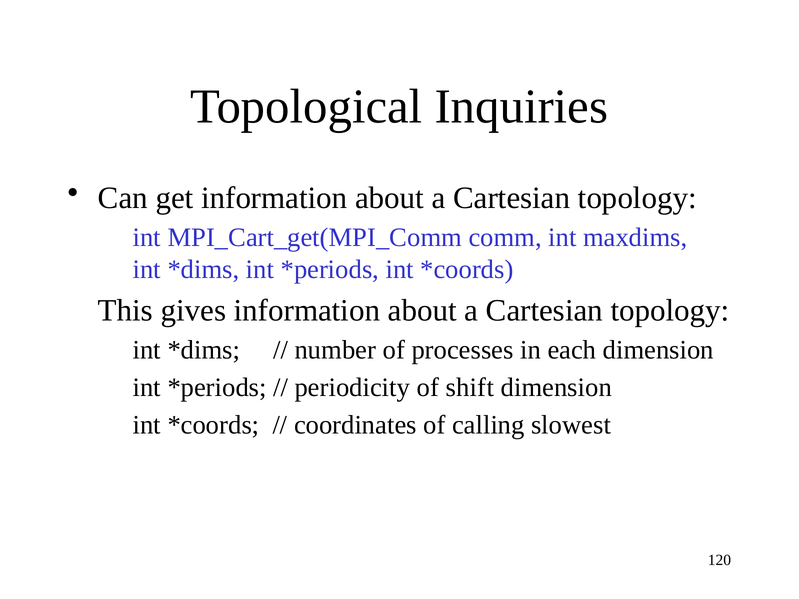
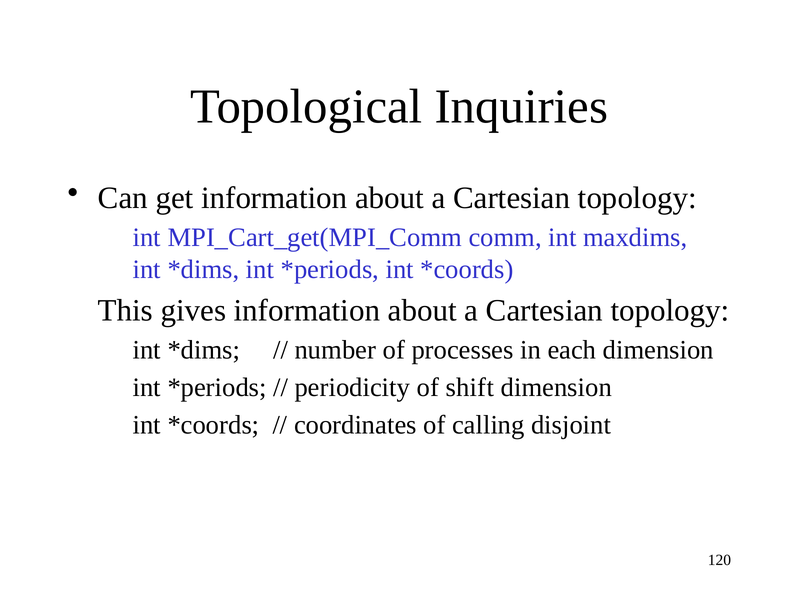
slowest: slowest -> disjoint (571, 425)
